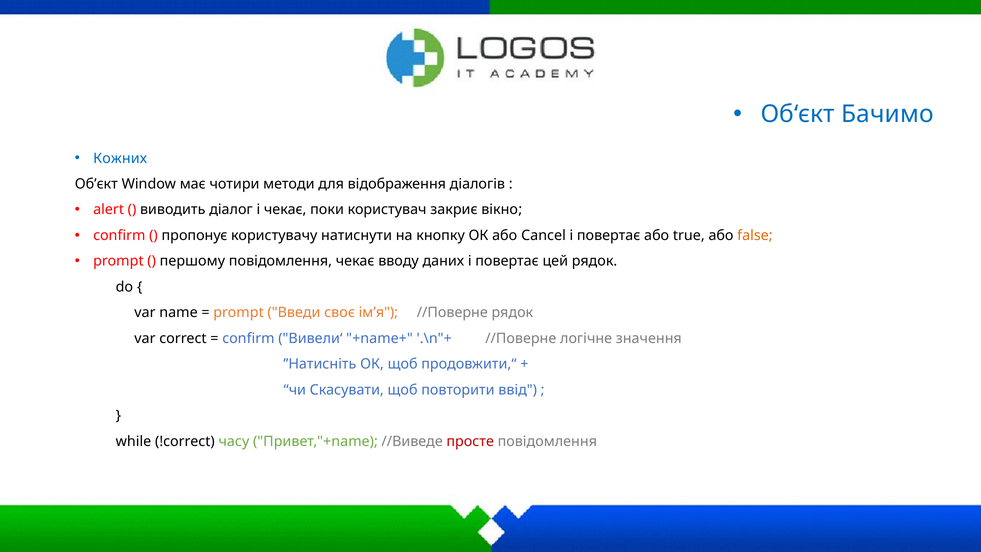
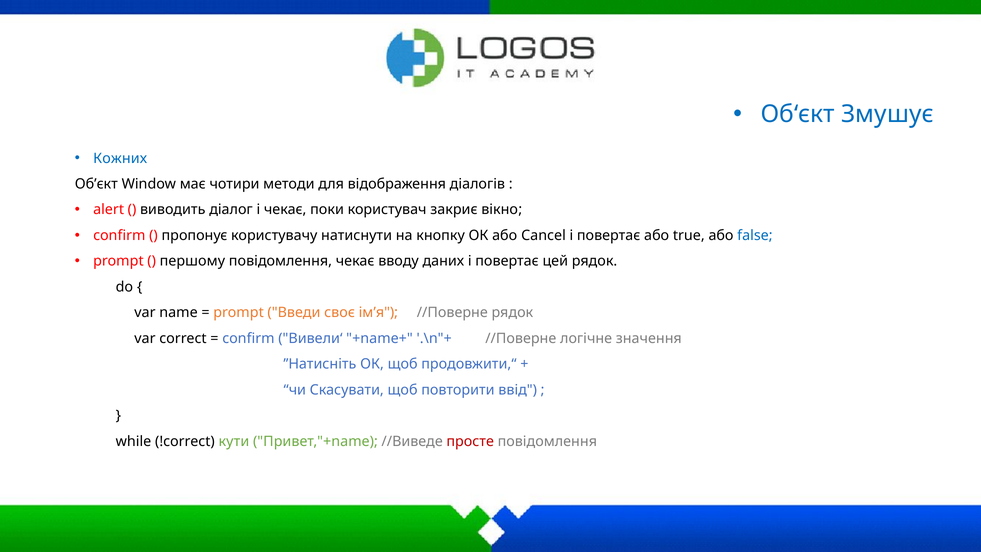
Бачимо: Бачимо -> Змушує (888, 114)
false colour: orange -> blue (755, 235)
часу: часу -> кути (234, 441)
